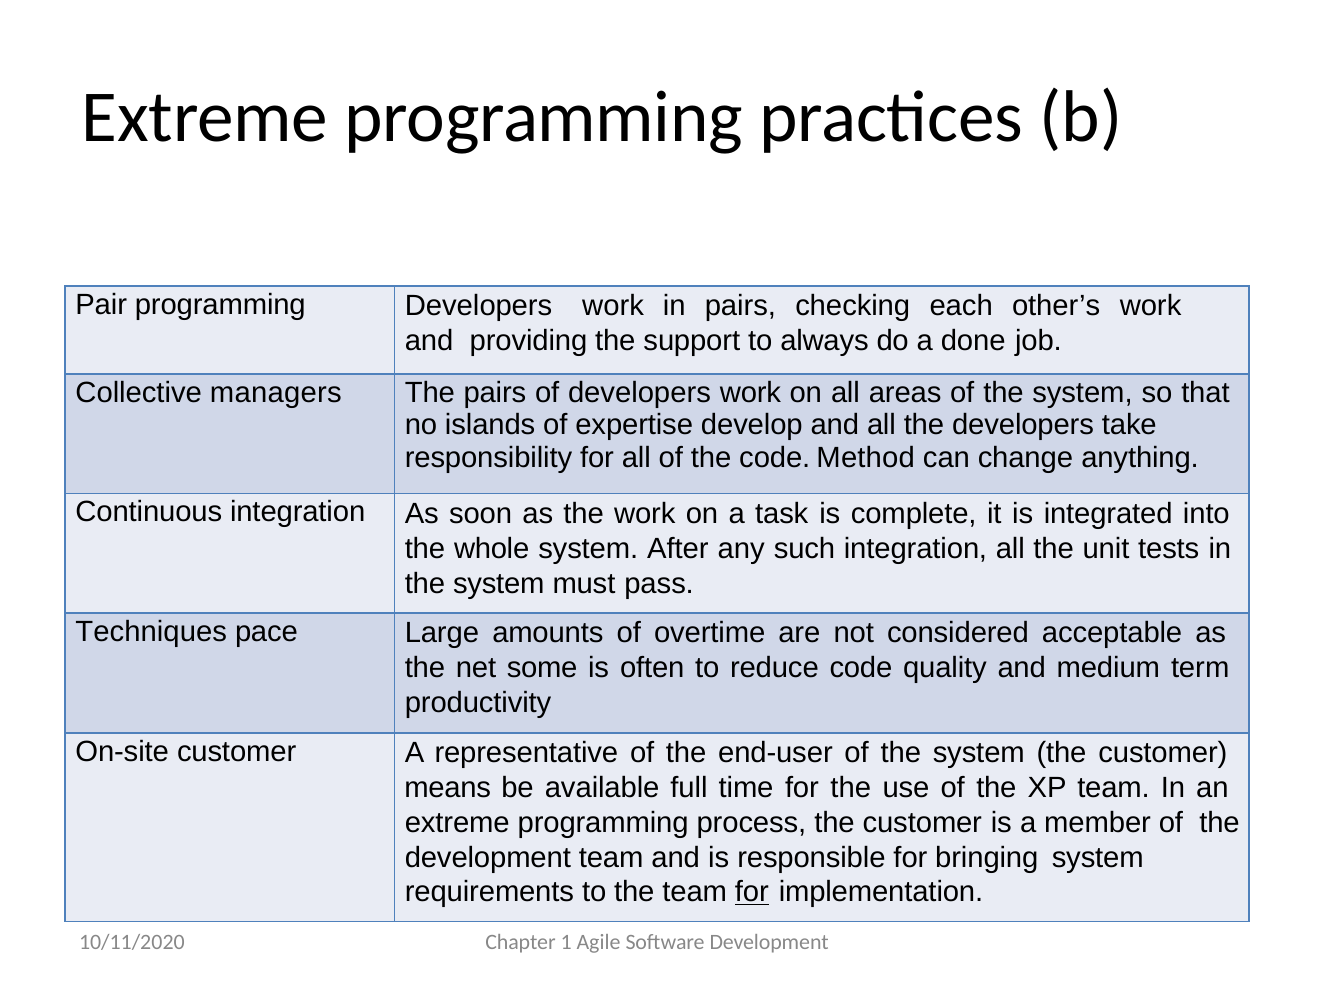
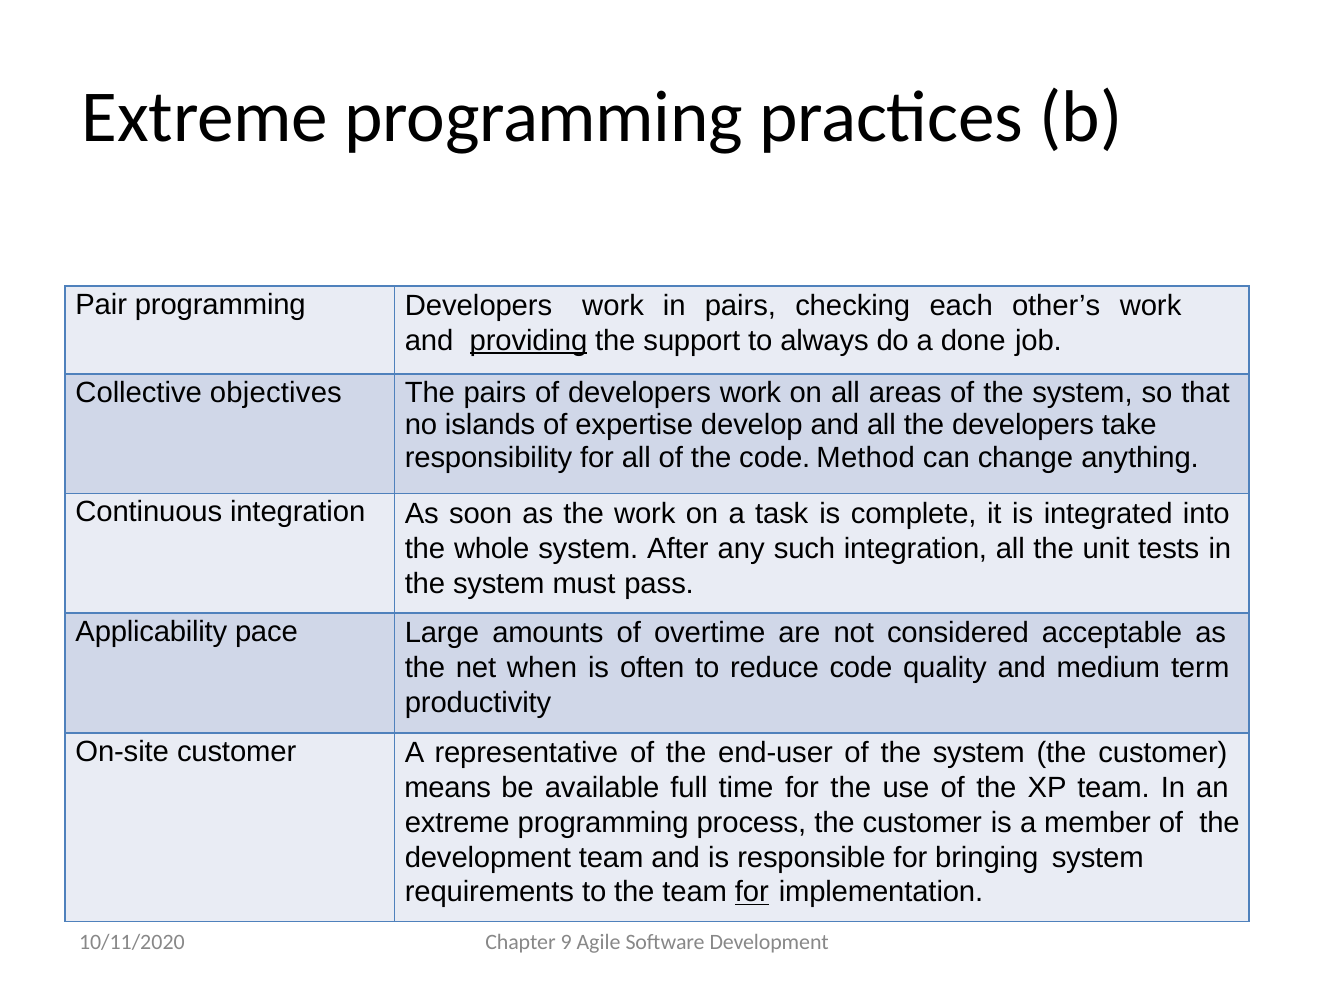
providing underline: none -> present (529, 341)
managers: managers -> objectives (276, 393)
Techniques: Techniques -> Applicability (151, 632)
some: some -> when (542, 668)
1: 1 -> 9 (566, 943)
